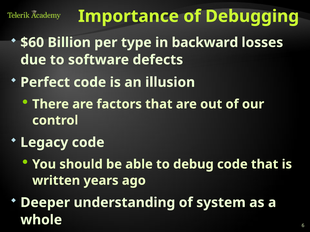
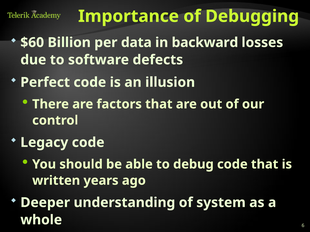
type: type -> data (136, 43)
